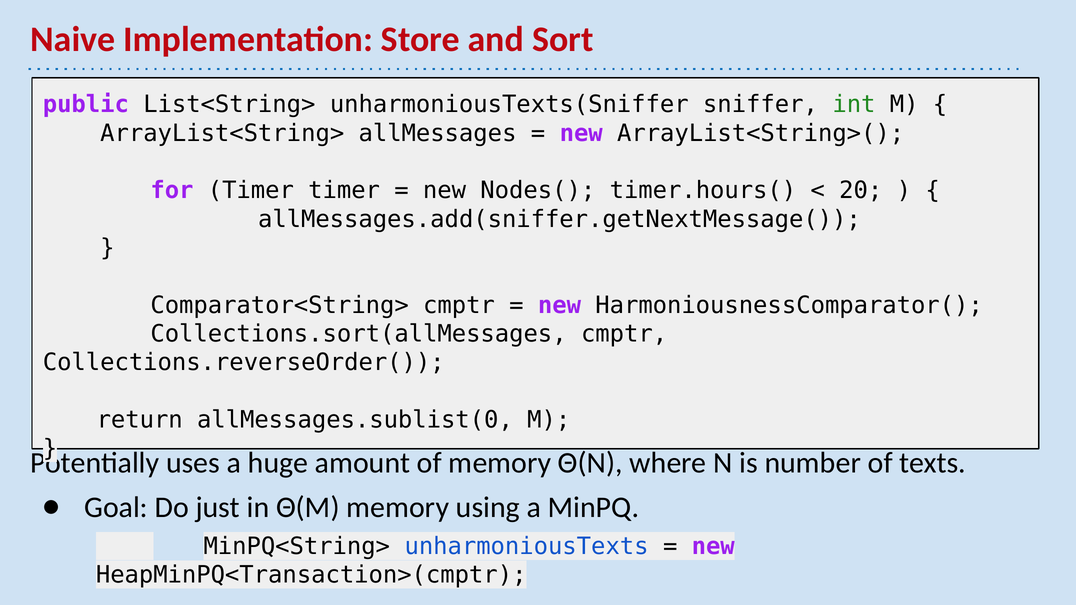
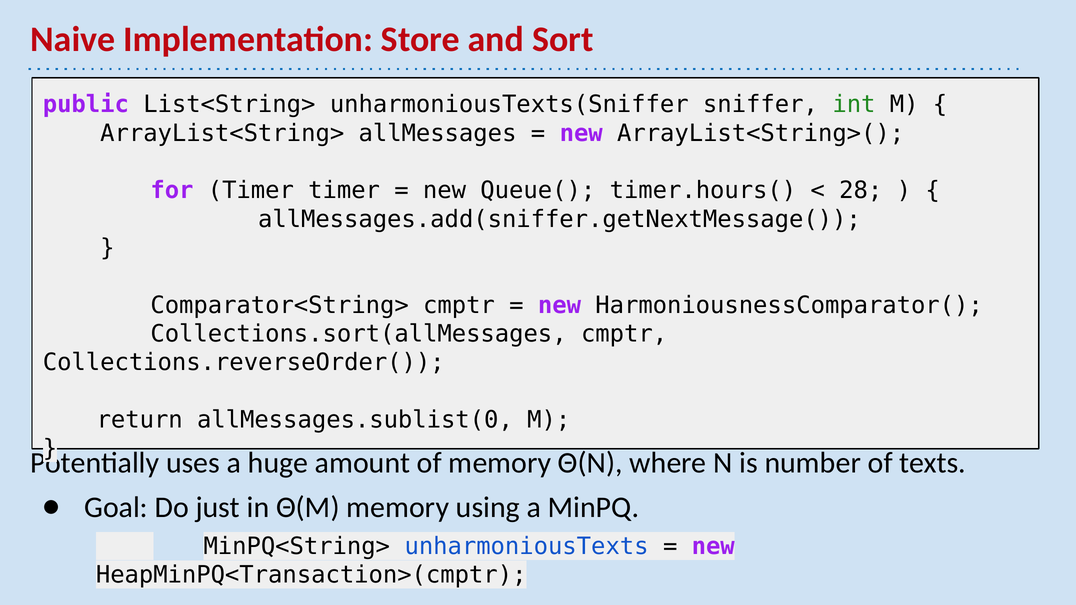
Nodes(: Nodes( -> Queue( (538, 191)
20: 20 -> 28 (861, 191)
